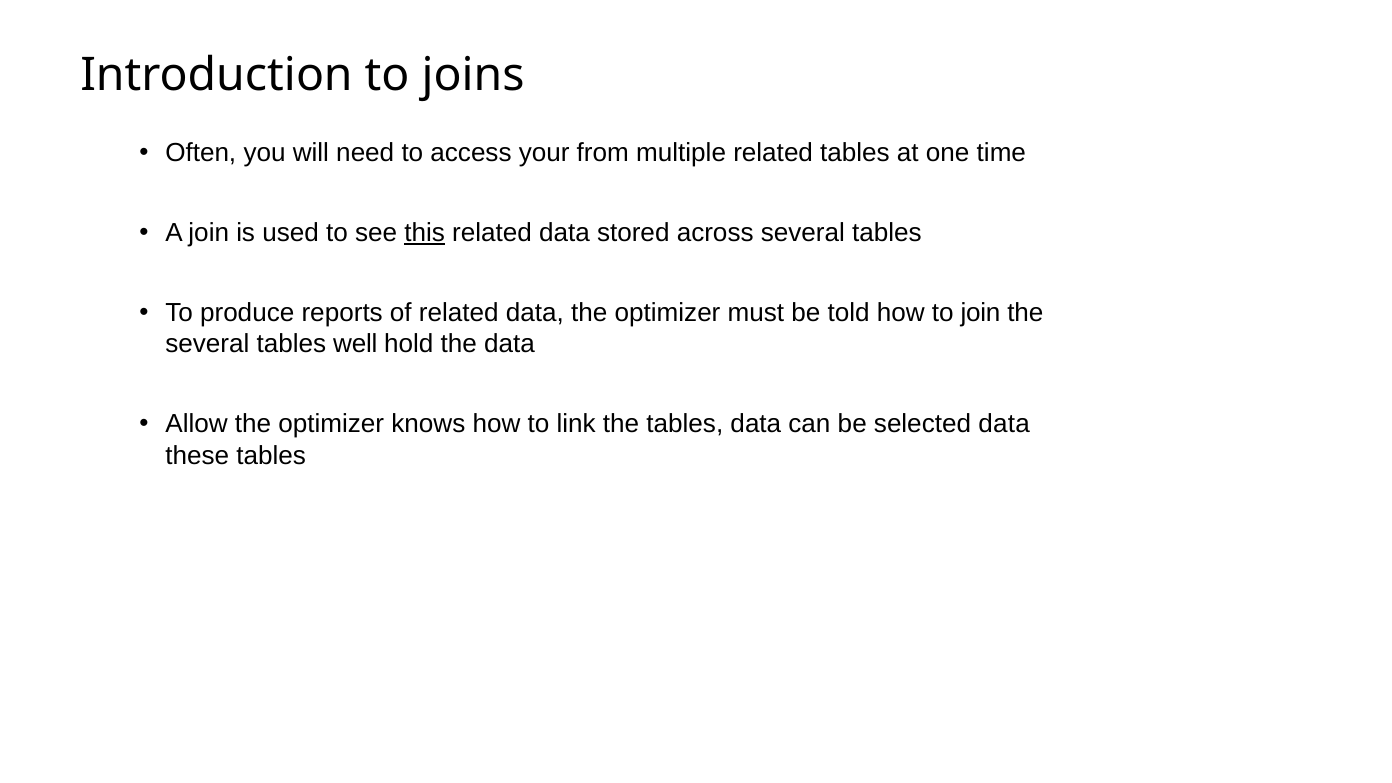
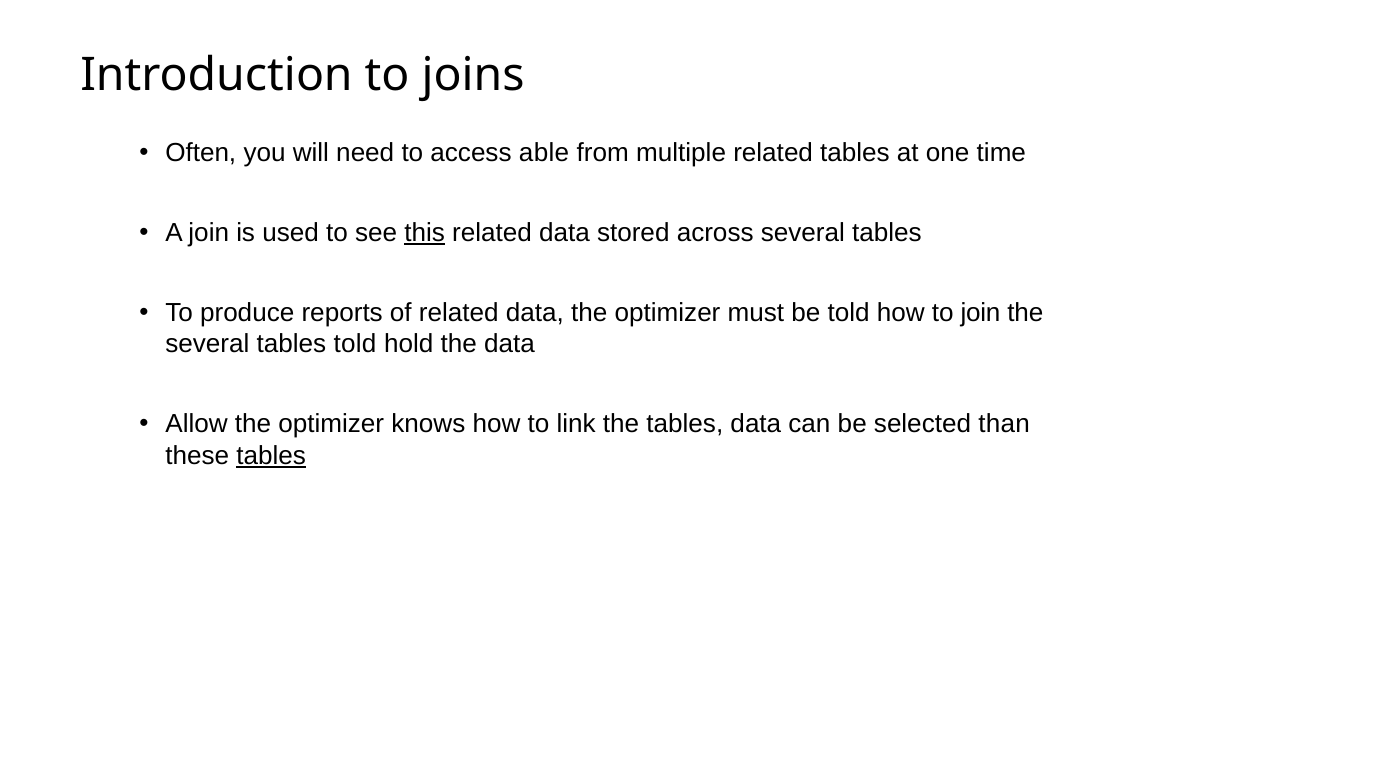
your: your -> able (544, 153)
tables well: well -> told (355, 344)
selected data: data -> than (1004, 424)
tables underline: none -> present (271, 456)
